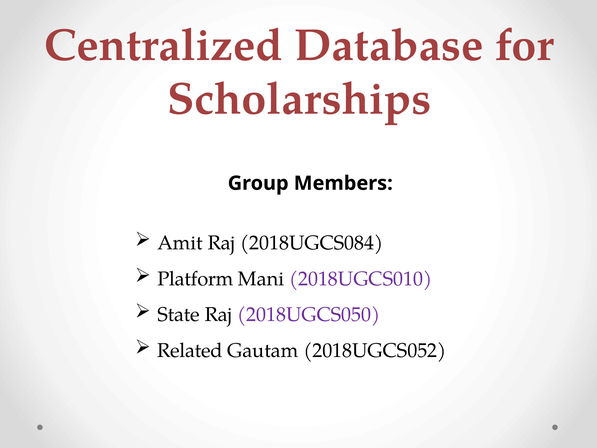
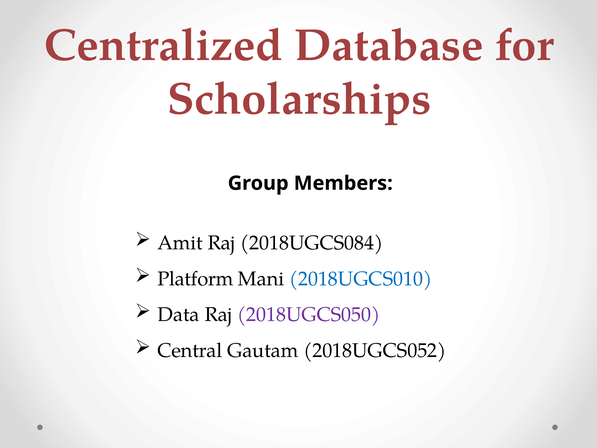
2018UGCS010 colour: purple -> blue (361, 279)
State: State -> Data (179, 314)
Related: Related -> Central (190, 350)
